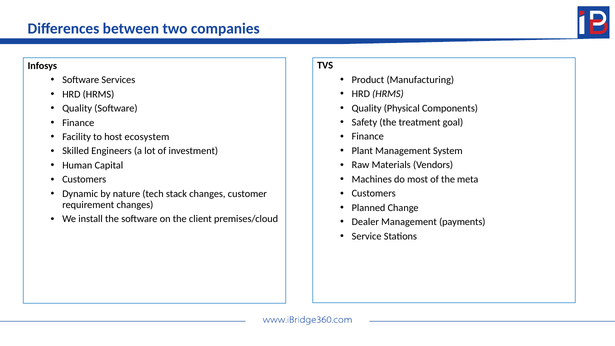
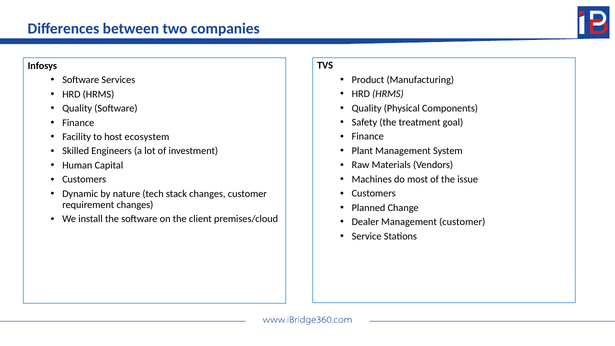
meta: meta -> issue (468, 179)
Management payments: payments -> customer (462, 222)
